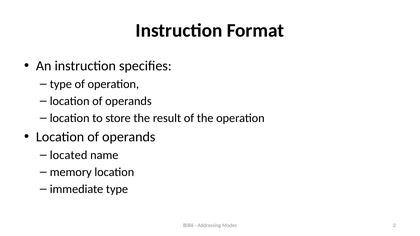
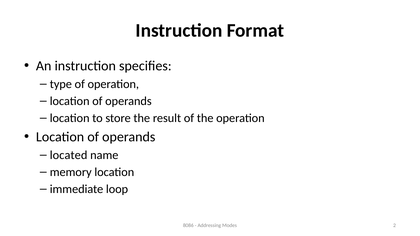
immediate type: type -> loop (117, 189)
